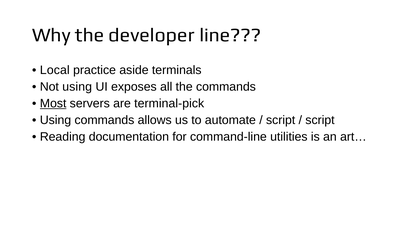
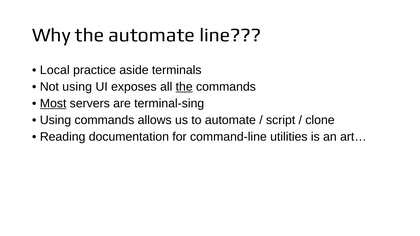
the developer: developer -> automate (152, 35)
the underline: none -> present (184, 87)
terminal-pick: terminal-pick -> terminal-sing (169, 104)
script: script -> clone (320, 120)
